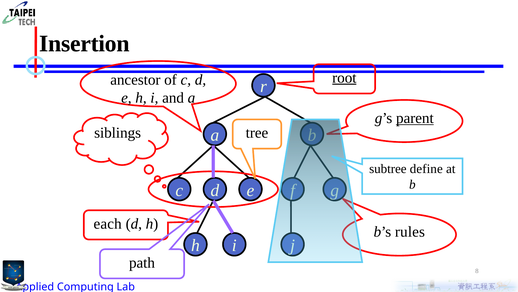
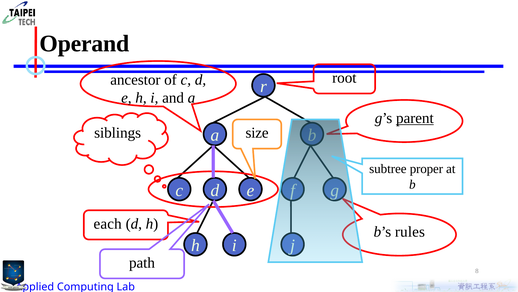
Insertion: Insertion -> Operand (84, 44)
root underline: present -> none (344, 78)
tree: tree -> size (257, 133)
define: define -> proper (426, 169)
